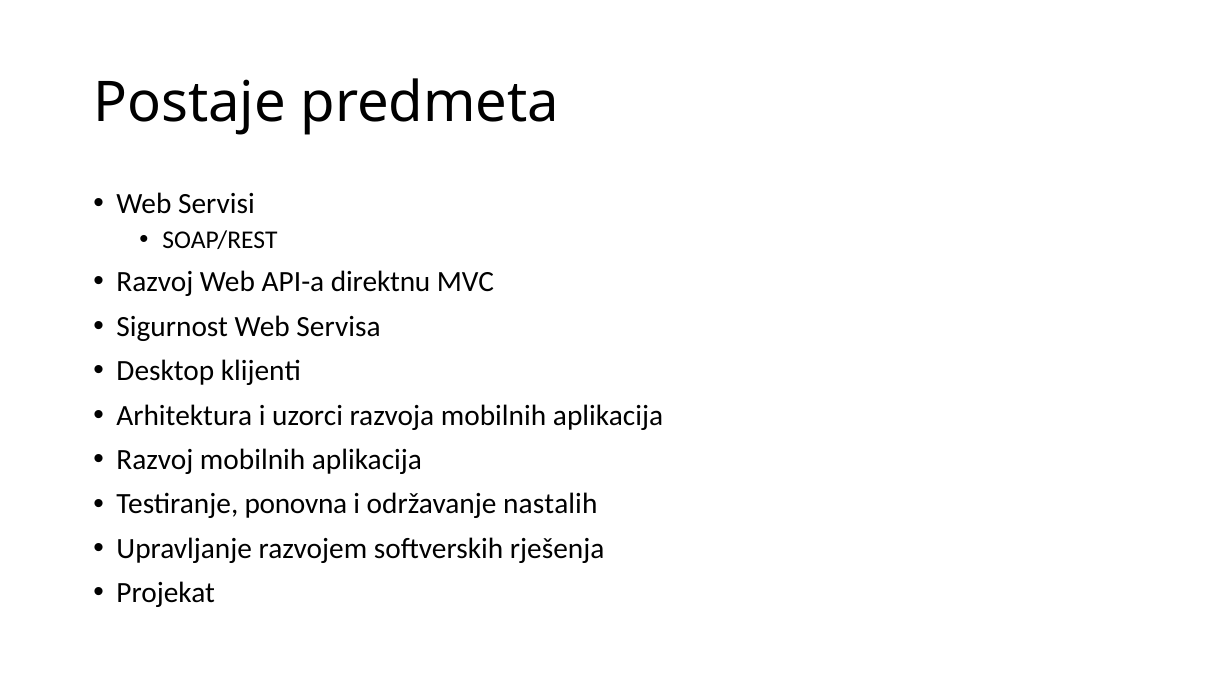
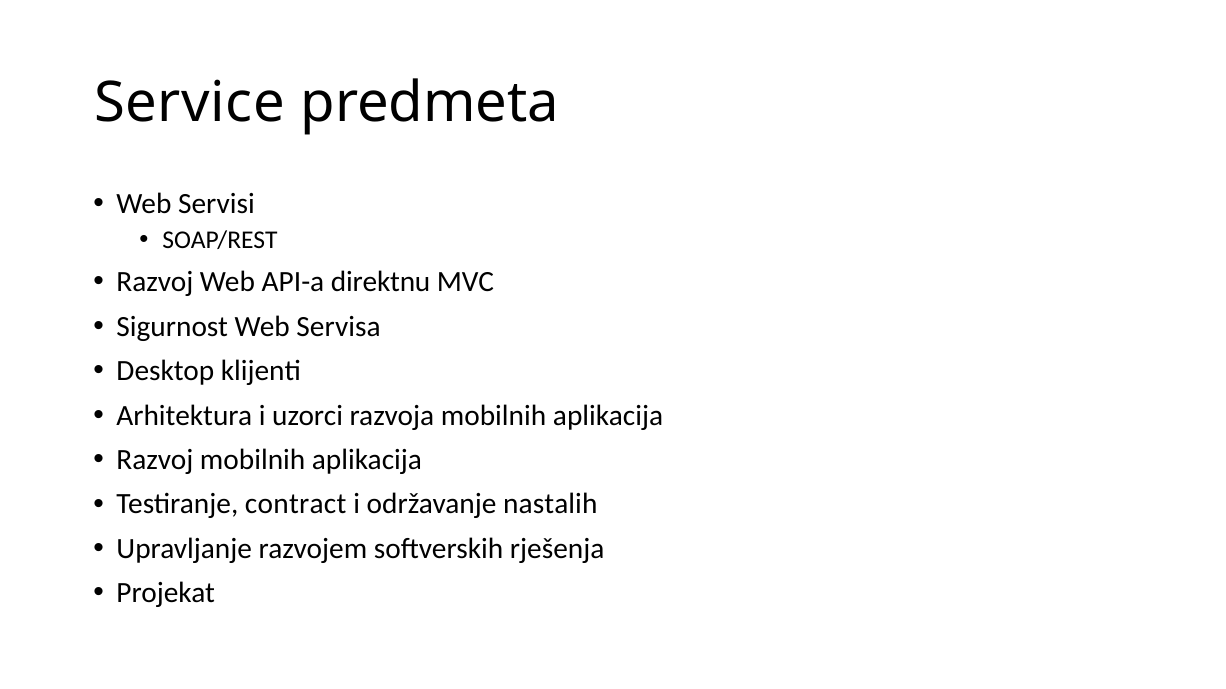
Postaje: Postaje -> Service (189, 103)
ponovna: ponovna -> contract (296, 505)
